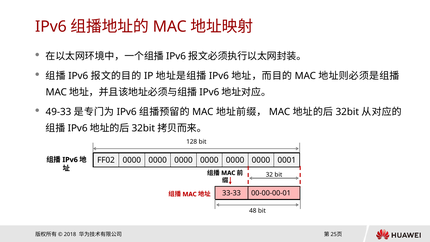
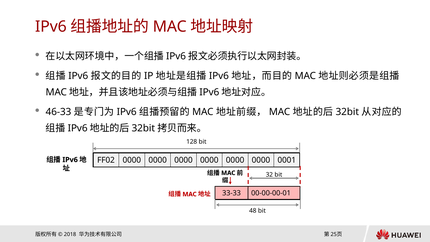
49-33: 49-33 -> 46-33 (58, 112)
